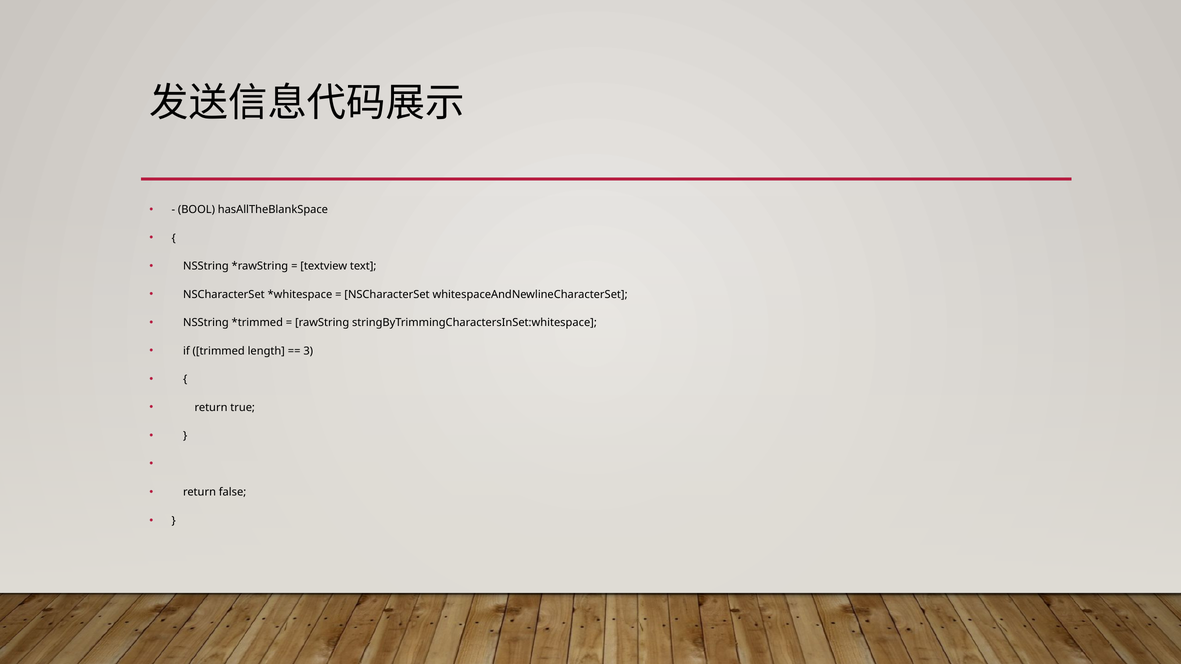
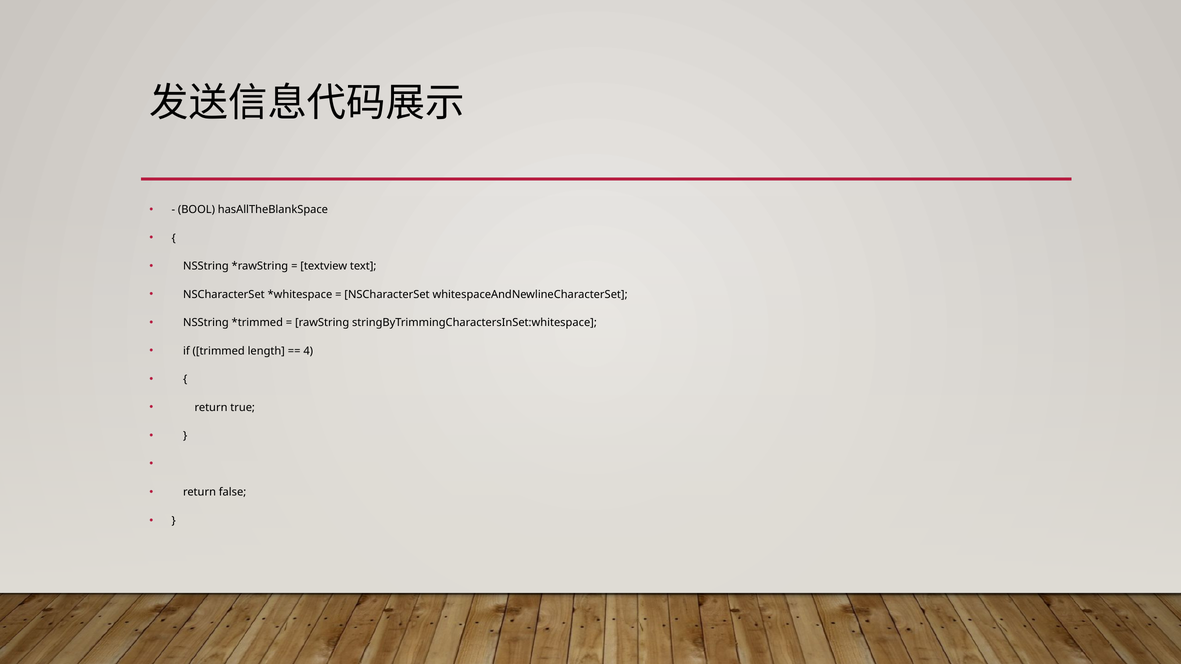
3: 3 -> 4 (308, 351)
